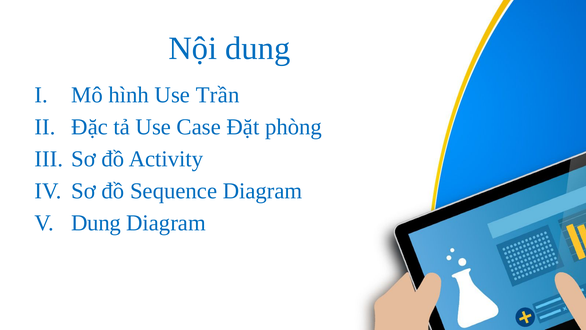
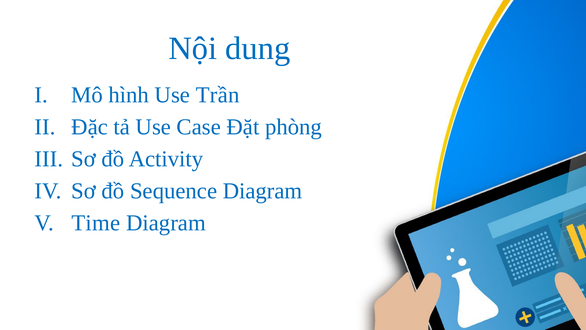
Dung: Dung -> Time (96, 223)
